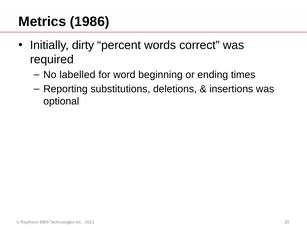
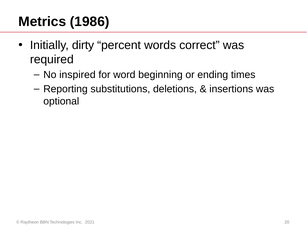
labelled: labelled -> inspired (77, 75)
